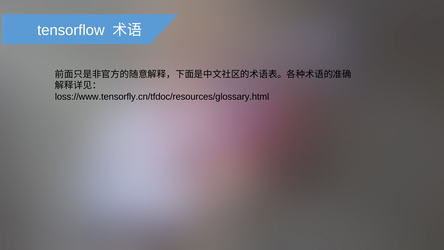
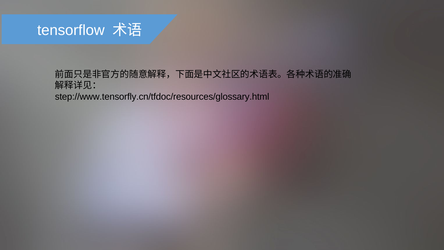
loss://www.tensorfly.cn/tfdoc/resources/glossary.html: loss://www.tensorfly.cn/tfdoc/resources/glossary.html -> step://www.tensorfly.cn/tfdoc/resources/glossary.html (162, 97)
